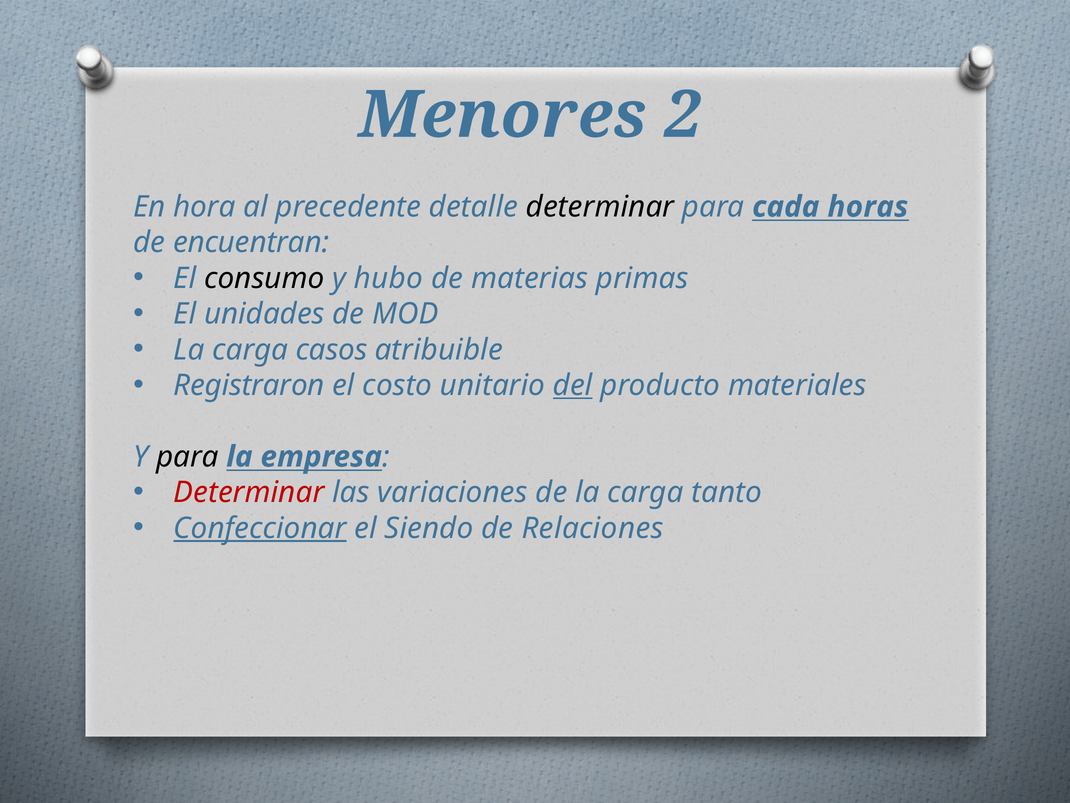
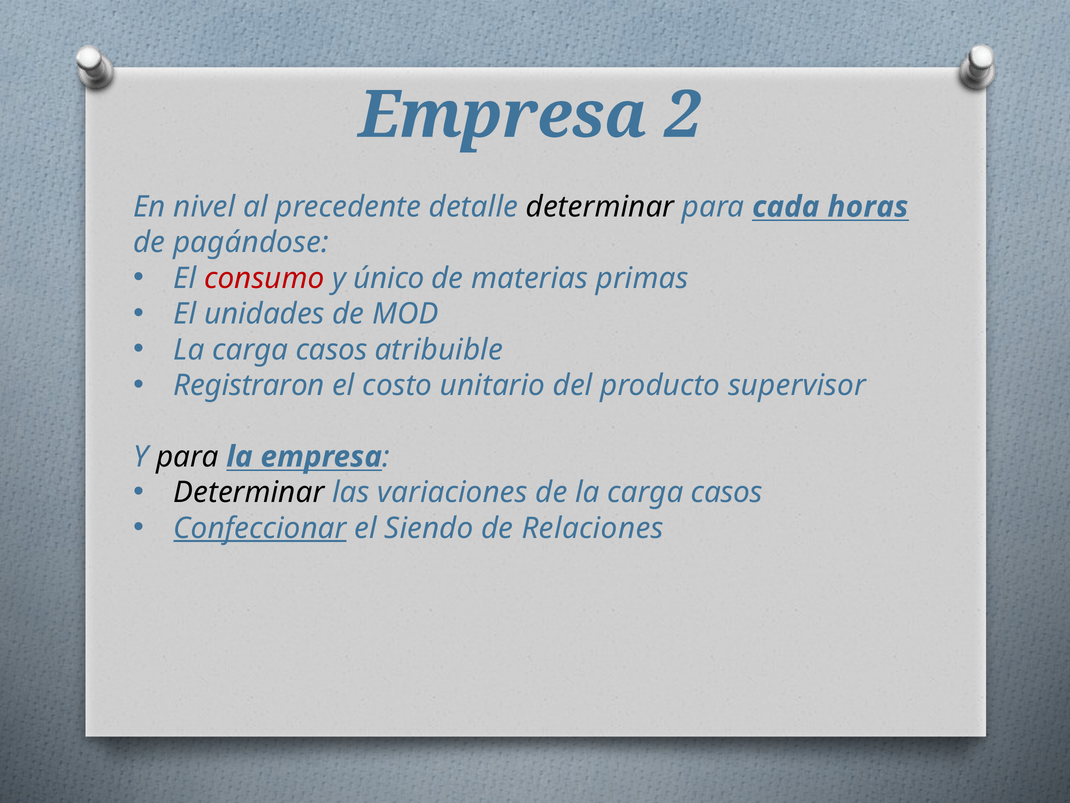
Menores: Menores -> Empresa (503, 115)
hora: hora -> nivel (204, 207)
encuentran: encuentran -> pagándose (251, 242)
consumo colour: black -> red (264, 278)
hubo: hubo -> único (389, 278)
del underline: present -> none (573, 385)
materiales: materiales -> supervisor (797, 385)
Determinar colour: red -> black (249, 492)
de la carga tanto: tanto -> casos (727, 492)
